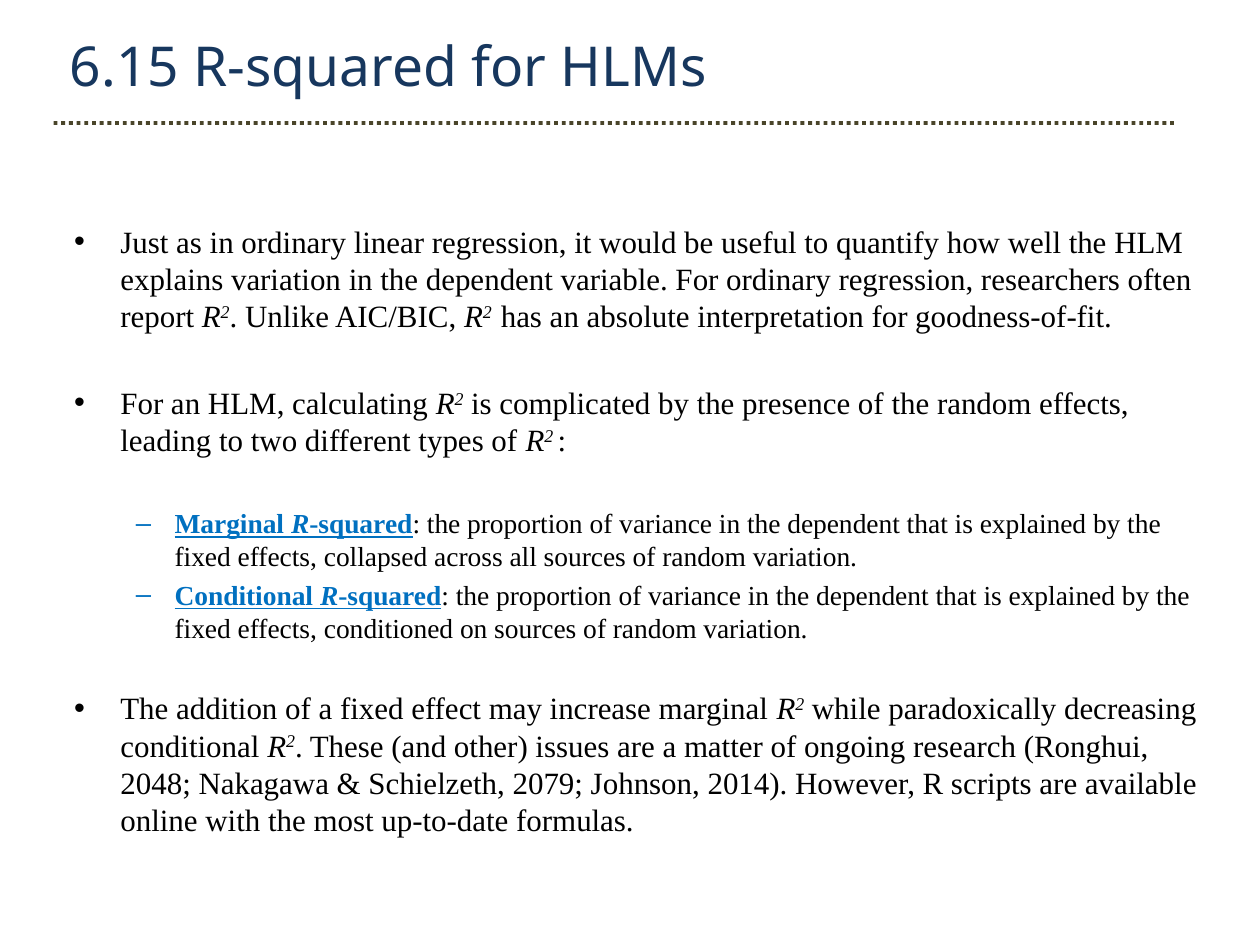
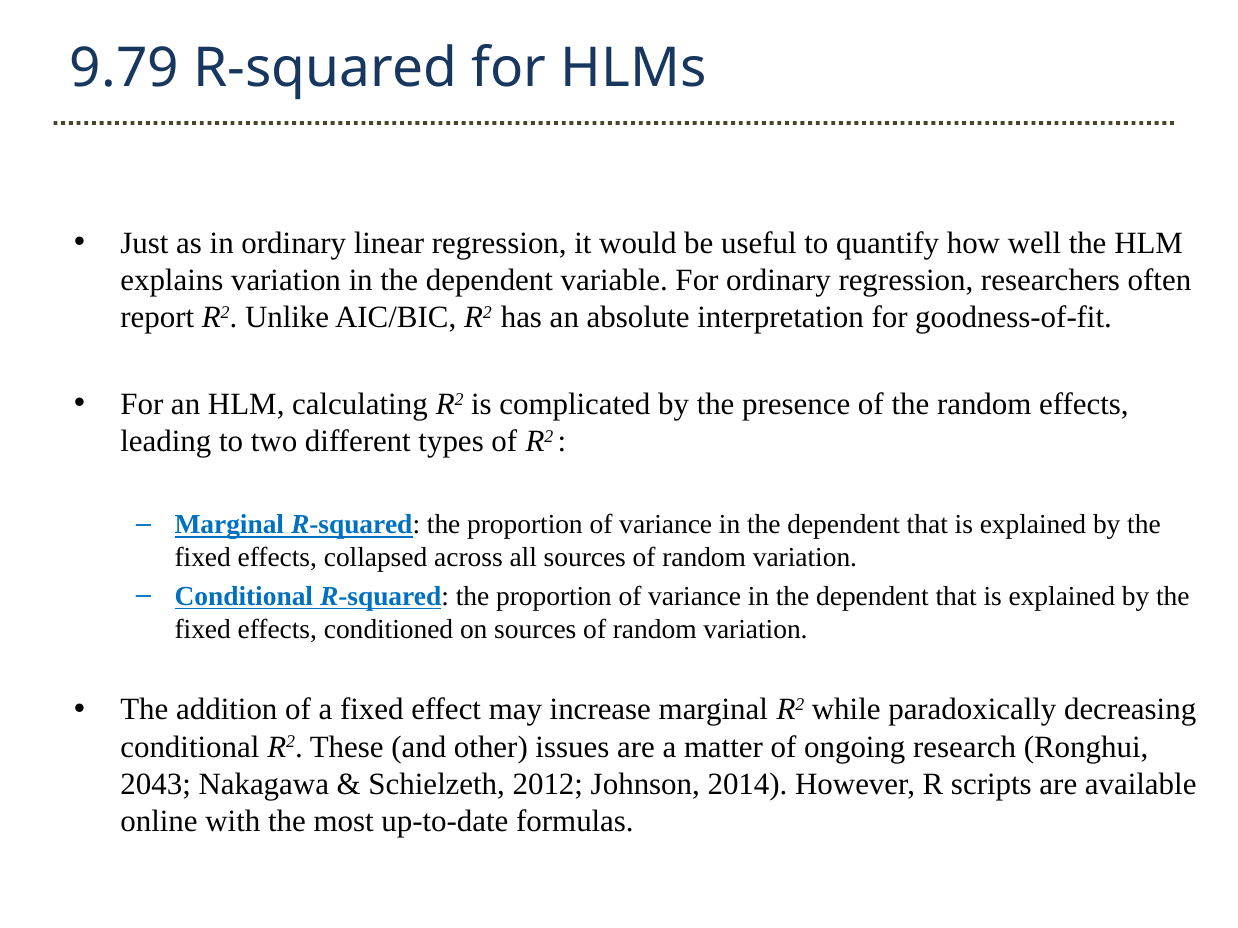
6.15: 6.15 -> 9.79 (124, 69)
2048: 2048 -> 2043 (156, 784)
2079: 2079 -> 2012 (548, 784)
